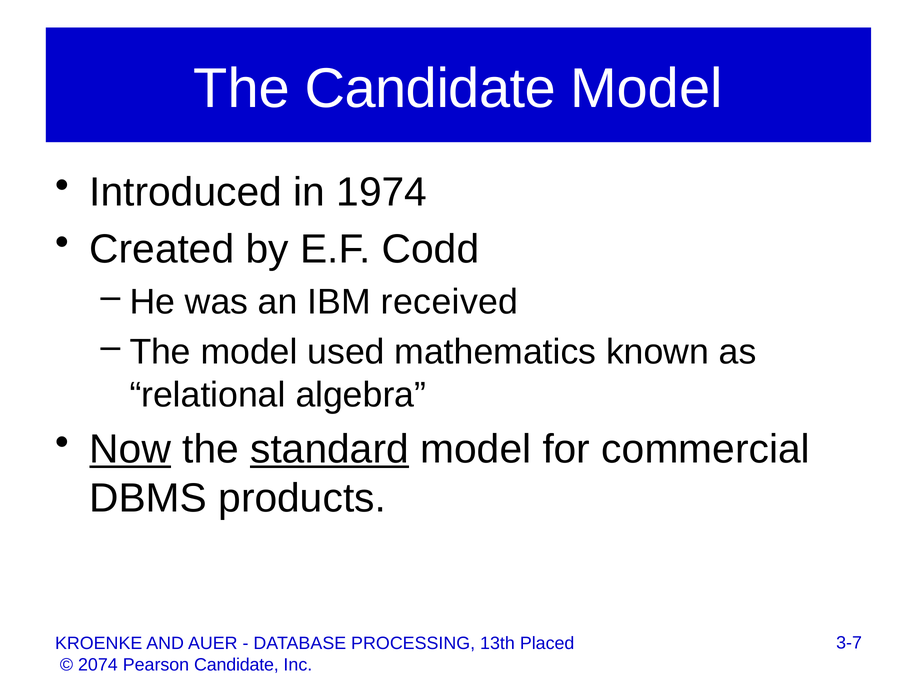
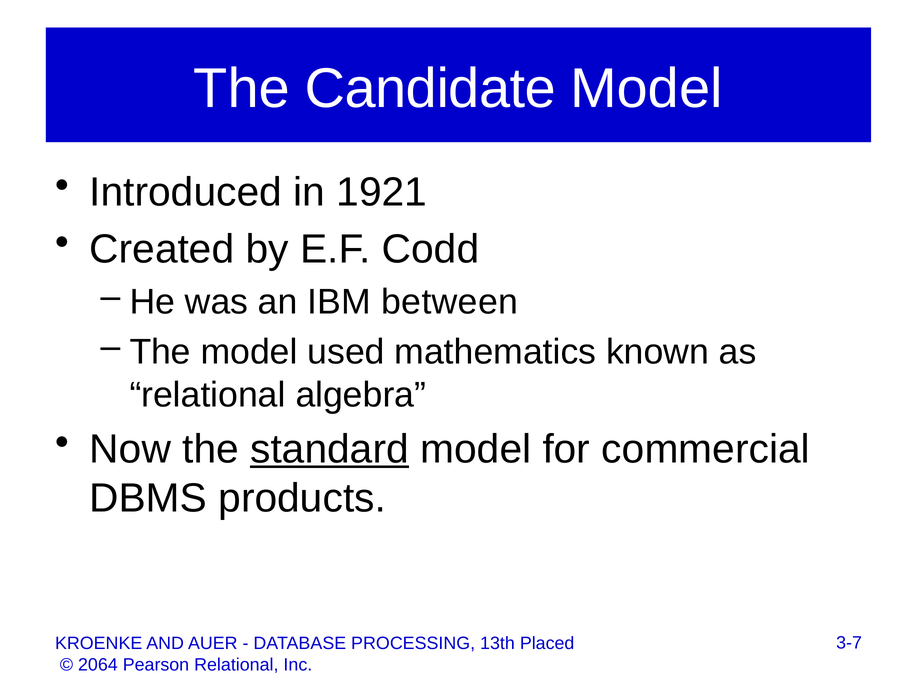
1974: 1974 -> 1921 (382, 192)
received: received -> between (450, 302)
Now underline: present -> none (130, 449)
2074: 2074 -> 2064 (98, 665)
Pearson Candidate: Candidate -> Relational (236, 665)
